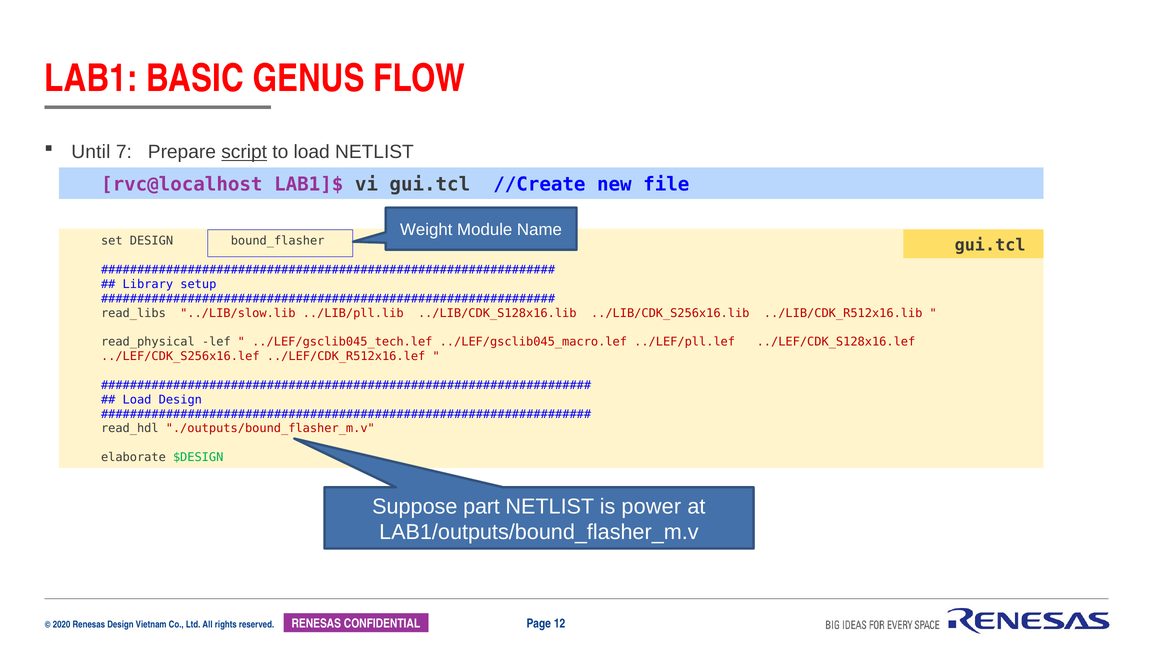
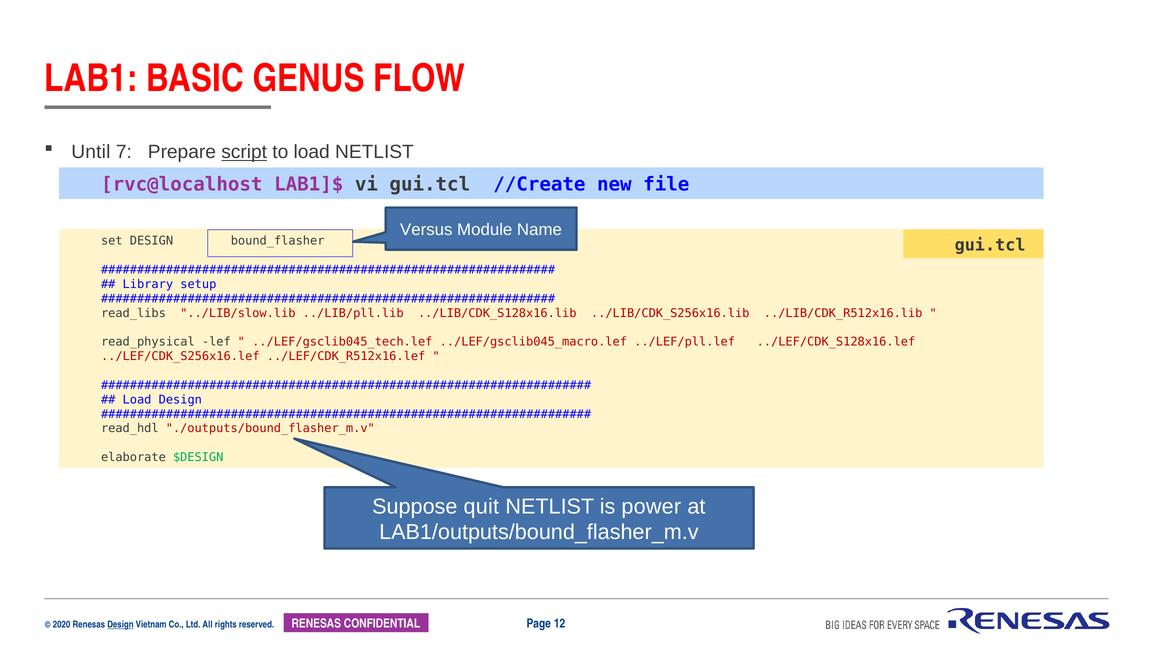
Weight: Weight -> Versus (426, 230)
part: part -> quit (481, 507)
Design underline: none -> present (120, 625)
